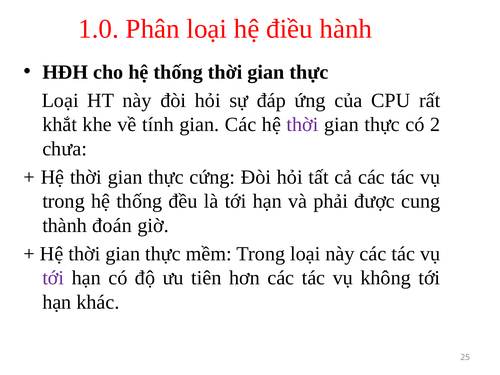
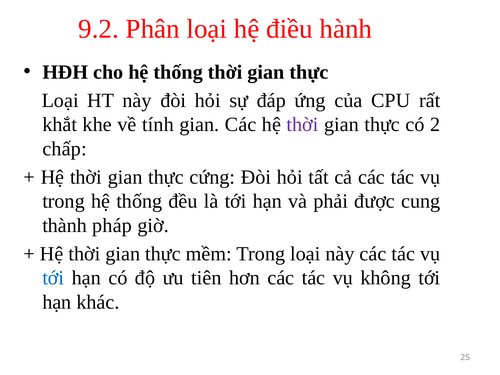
1.0: 1.0 -> 9.2 (99, 29)
chưa: chưa -> chấp (65, 149)
đoán: đoán -> pháp (112, 225)
tới colour: purple -> blue (53, 278)
